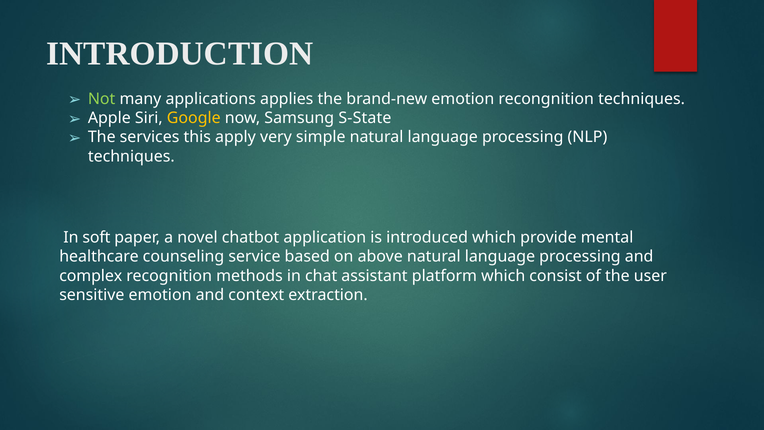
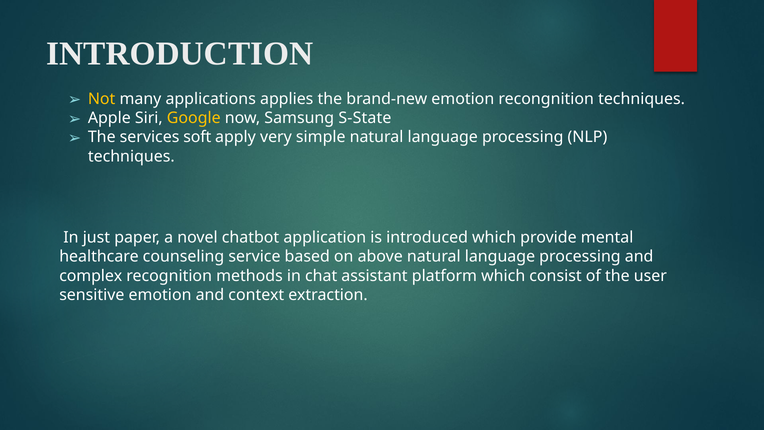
Not colour: light green -> yellow (102, 99)
this: this -> soft (197, 137)
soft: soft -> just (96, 237)
